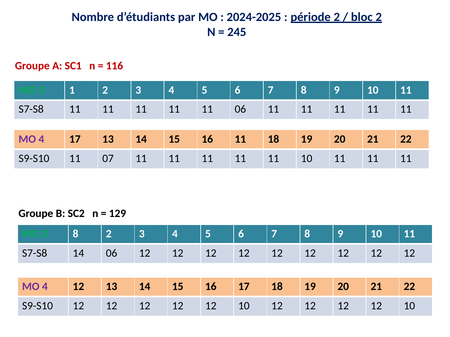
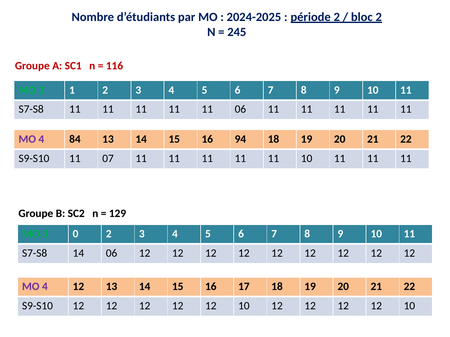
4 17: 17 -> 84 (75, 139)
16 11: 11 -> 94 (240, 139)
3 8: 8 -> 0 (76, 234)
